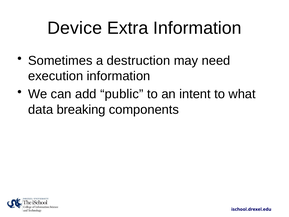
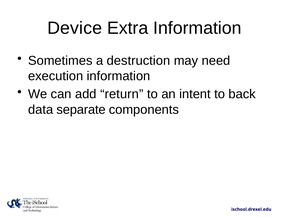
public: public -> return (122, 94)
what: what -> back (242, 94)
breaking: breaking -> separate (81, 109)
